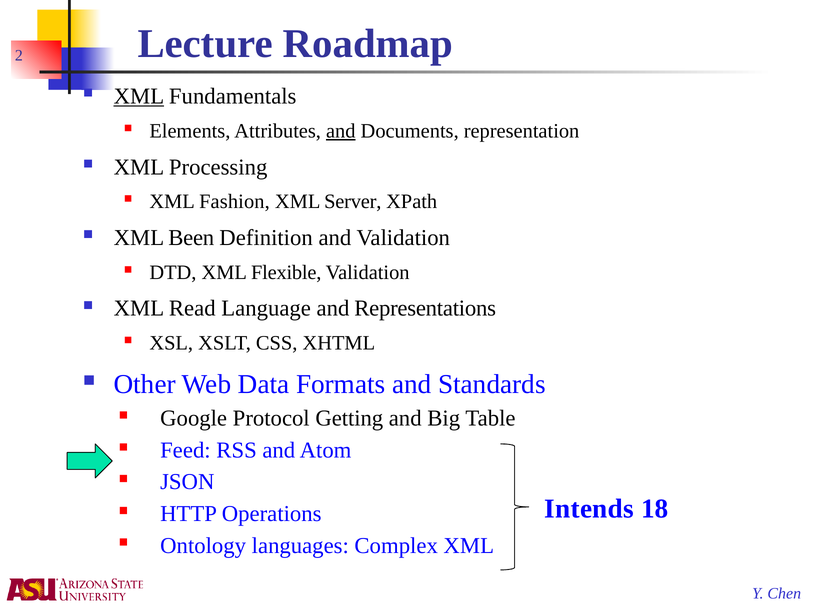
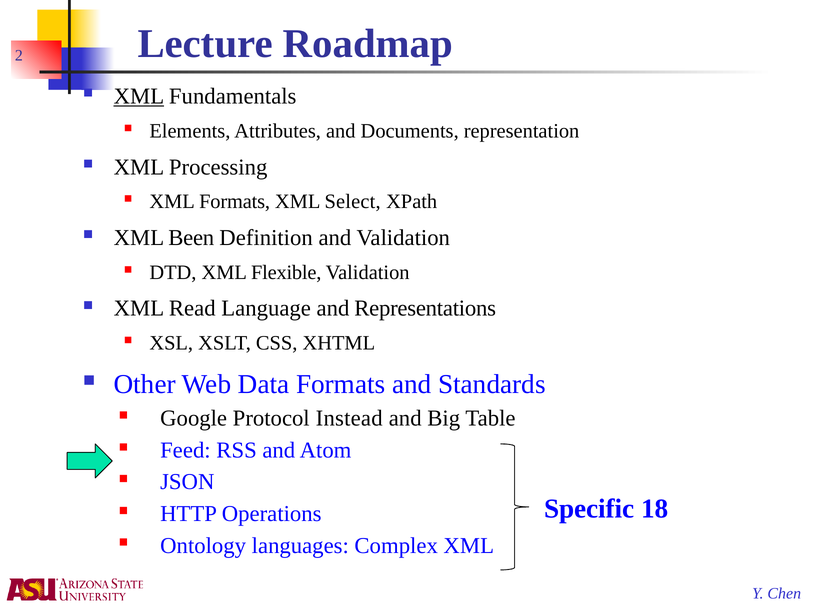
and underline: present -> none (341, 131)
XML Fashion: Fashion -> Formats (235, 202)
Server: Server -> Select (353, 202)
Getting: Getting -> Instead (349, 418)
Intends: Intends -> Specific (589, 508)
